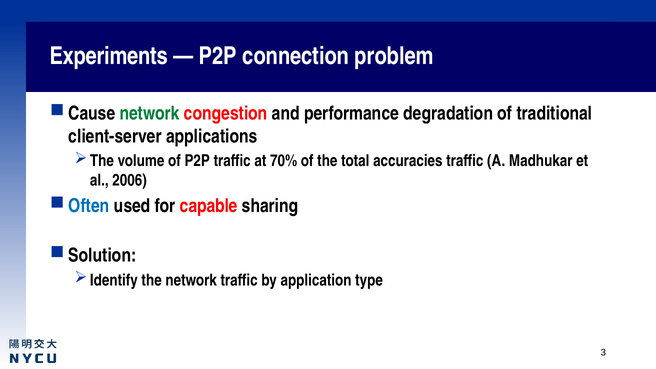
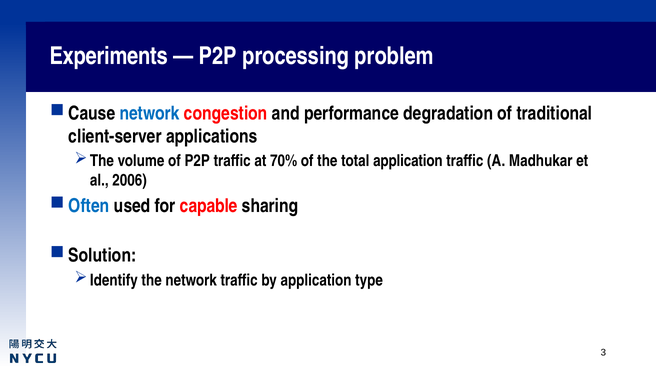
connection: connection -> processing (296, 56)
network colour: green -> blue (150, 114)
total accuracies: accuracies -> application (408, 161)
